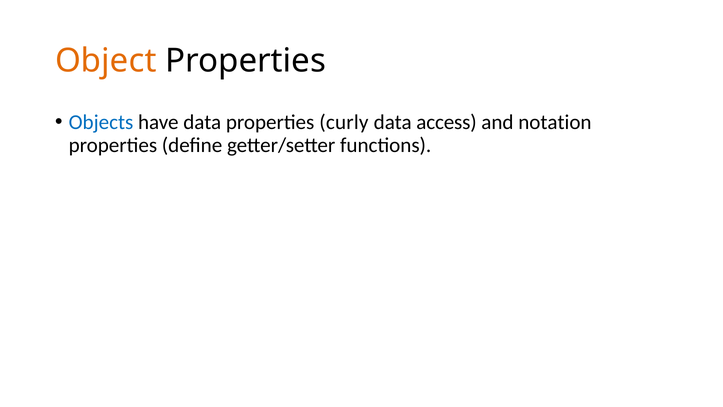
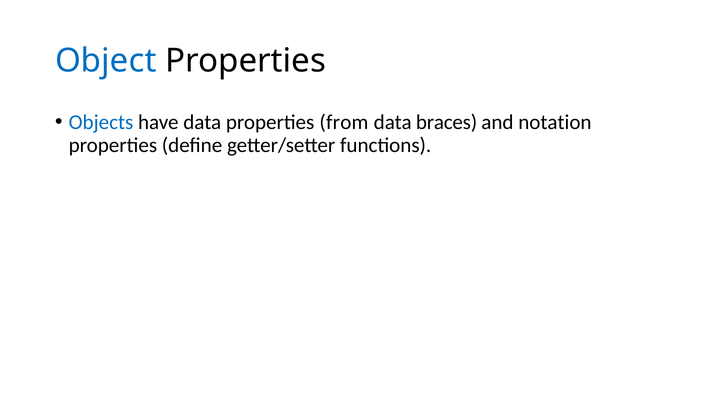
Object colour: orange -> blue (106, 61)
curly: curly -> from (344, 122)
access: access -> braces (447, 122)
